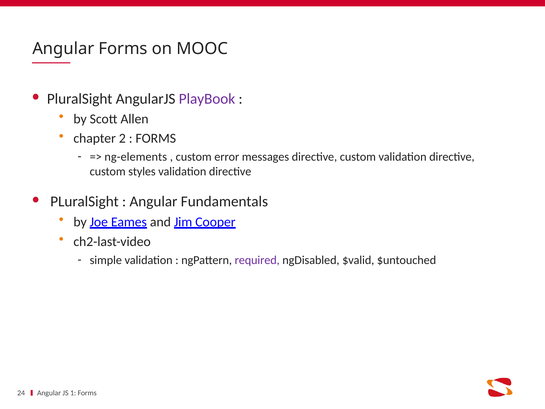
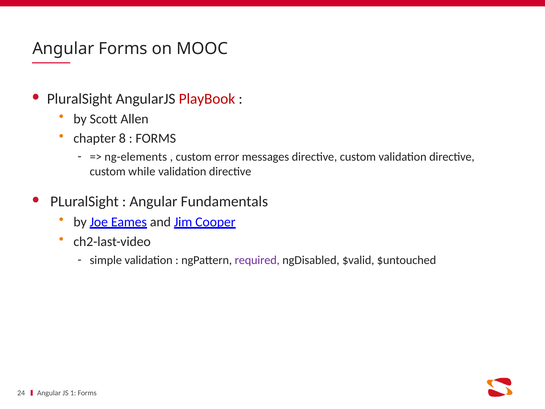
PlayBook colour: purple -> red (207, 99)
2: 2 -> 8 (122, 138)
styles: styles -> while (142, 171)
